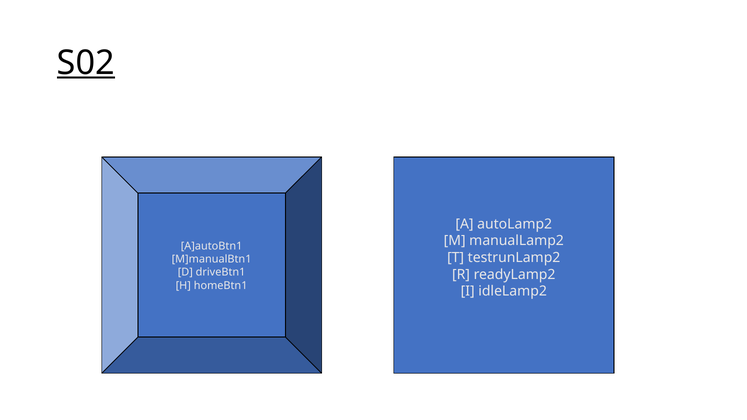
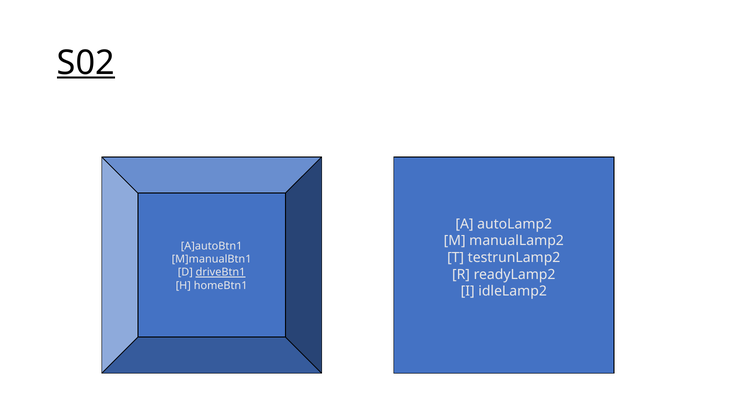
driveBtn1 underline: none -> present (221, 273)
